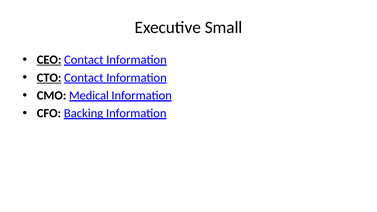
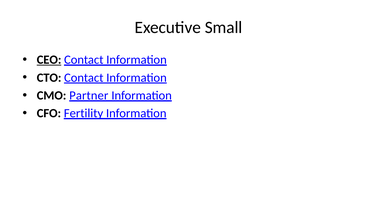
CTO underline: present -> none (49, 78)
Medical: Medical -> Partner (89, 95)
Backing: Backing -> Fertility (84, 113)
